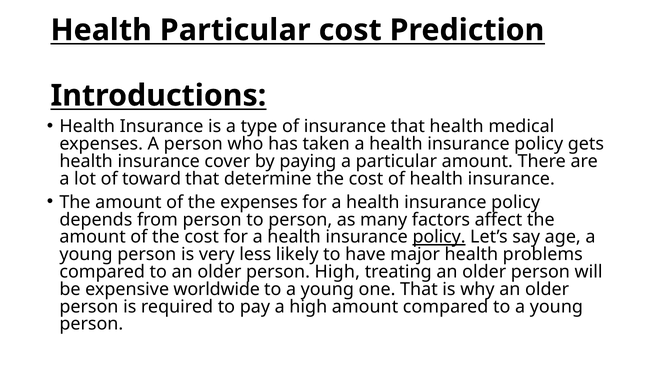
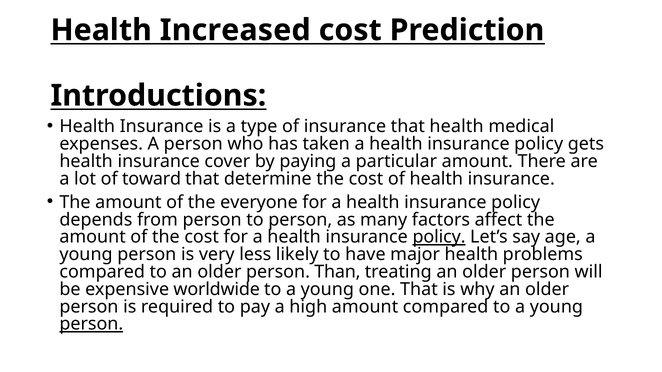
Health Particular: Particular -> Increased (235, 30)
the expenses: expenses -> everyone (259, 202)
person High: High -> Than (337, 272)
person underline: none -> present (91, 324)
